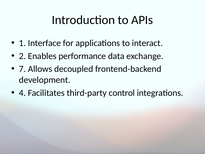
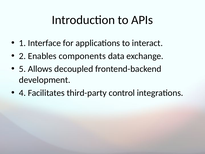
performance: performance -> components (82, 56)
7: 7 -> 5 (22, 69)
